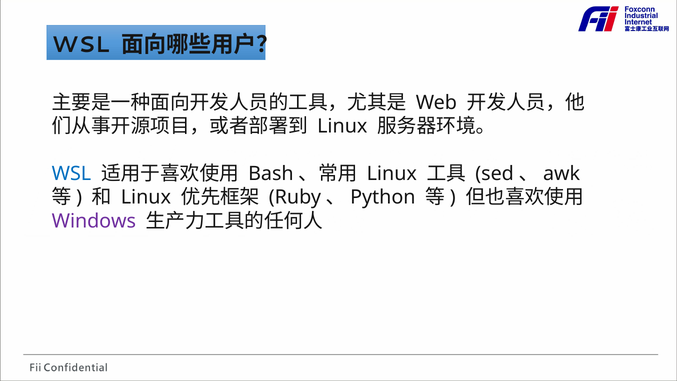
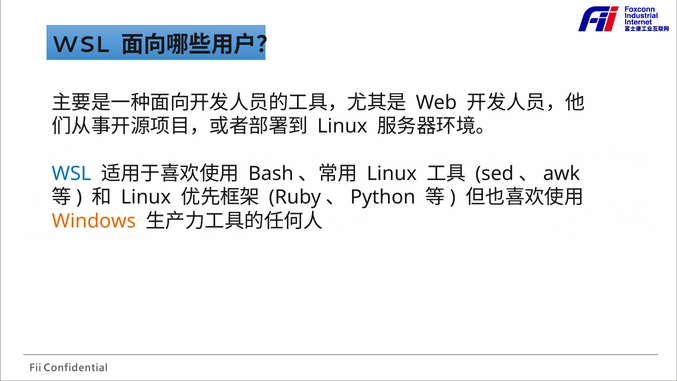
Windows colour: purple -> orange (94, 221)
